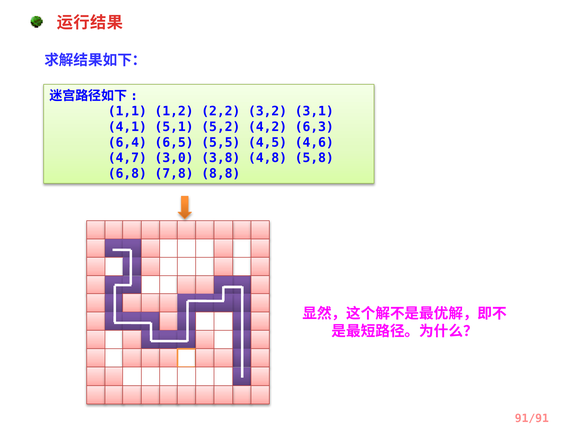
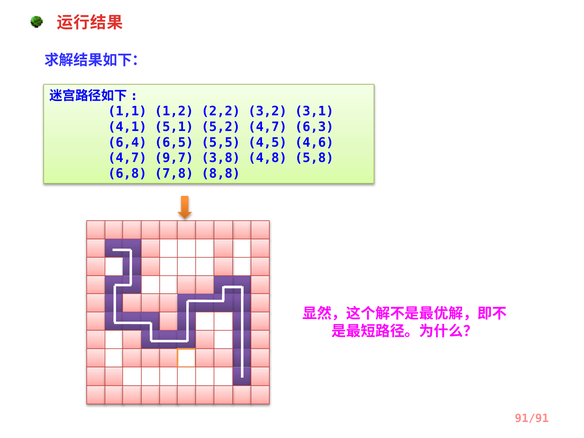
5,2 4,2: 4,2 -> 4,7 (268, 127)
3,0: 3,0 -> 9,7 (174, 158)
